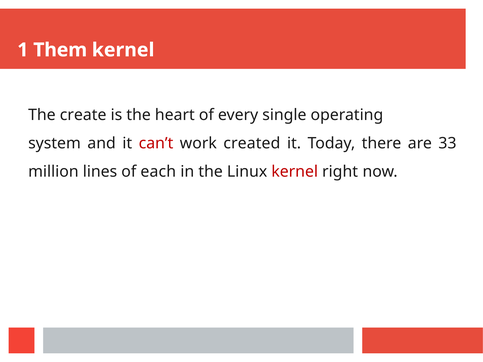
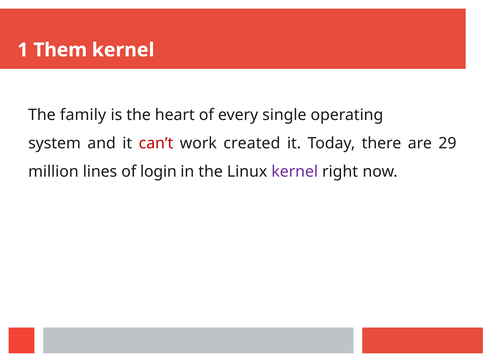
create: create -> family (83, 115)
33: 33 -> 29 (447, 143)
each: each -> login (158, 172)
kernel colour: red -> purple (295, 172)
